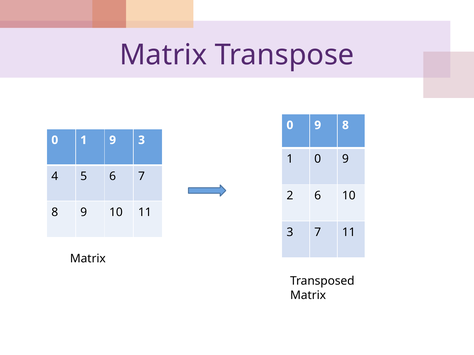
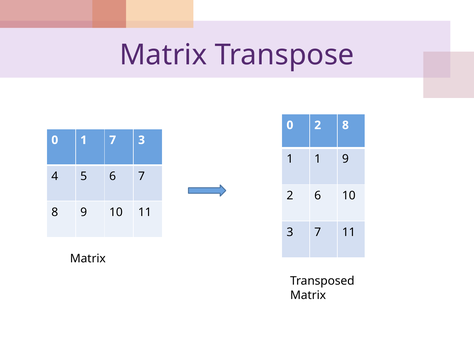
9: 9 -> 2 (318, 125)
1 9: 9 -> 7 (113, 140)
1 0: 0 -> 1 (318, 159)
